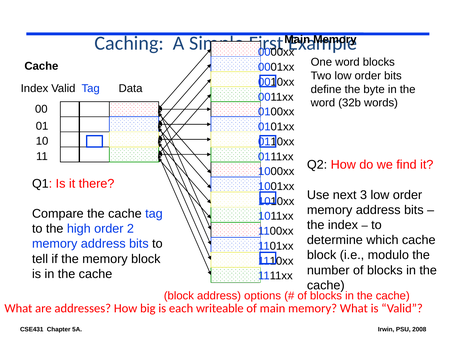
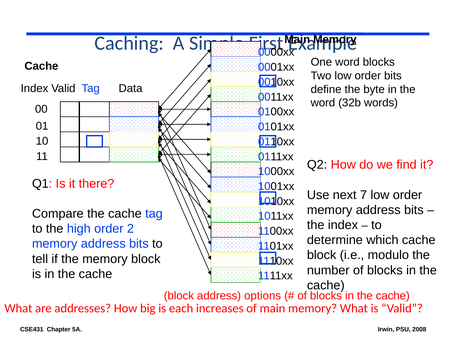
3: 3 -> 7 (364, 195)
writeable: writeable -> increases (220, 308)
